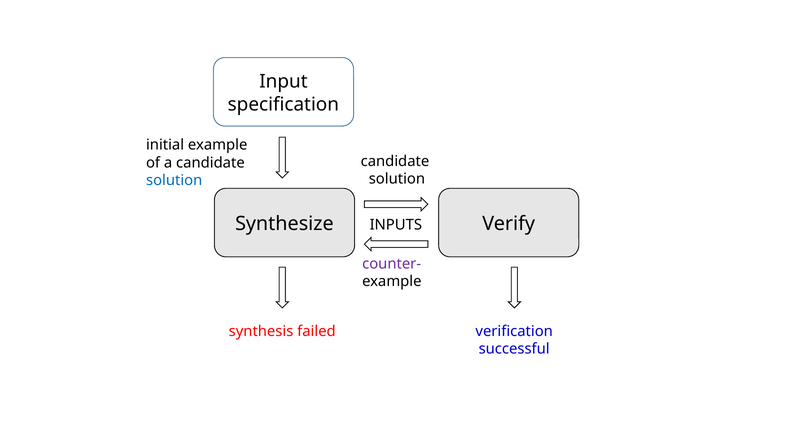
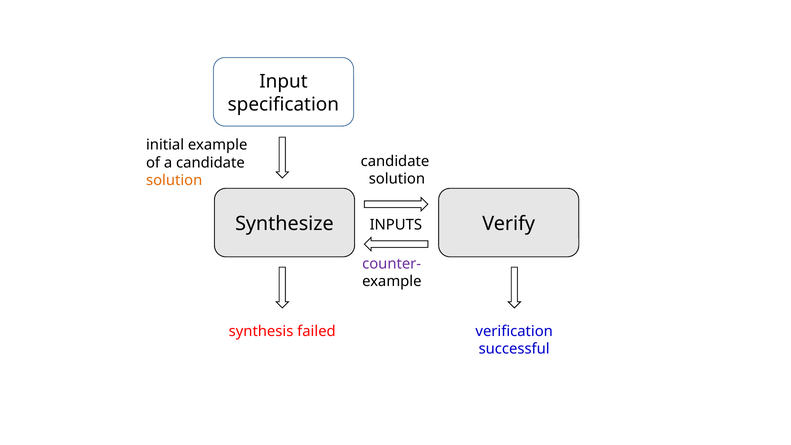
solution colour: blue -> orange (174, 181)
